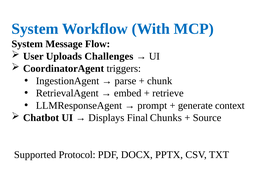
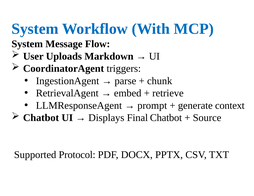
Challenges: Challenges -> Markdown (109, 56)
Final Chunks: Chunks -> Chatbot (166, 118)
